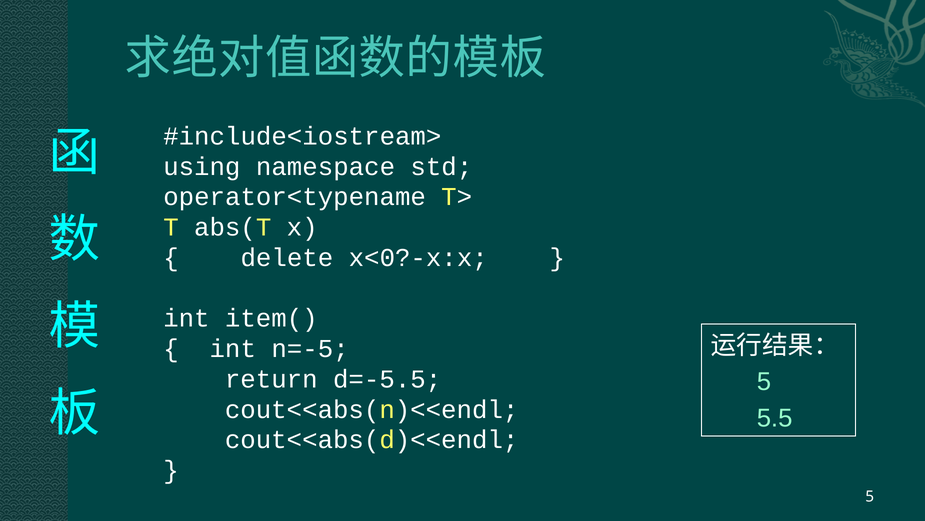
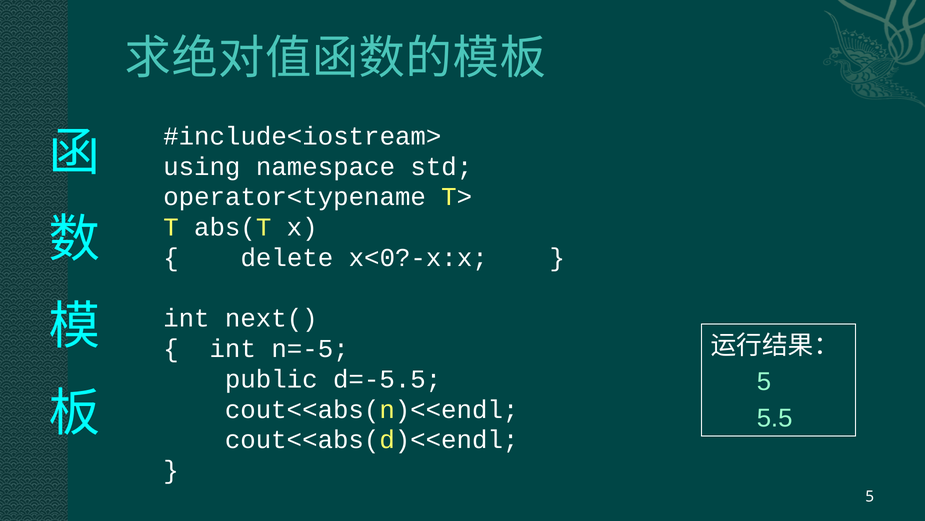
item(: item( -> next( (271, 318)
return: return -> public (271, 379)
